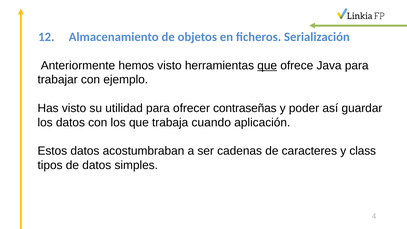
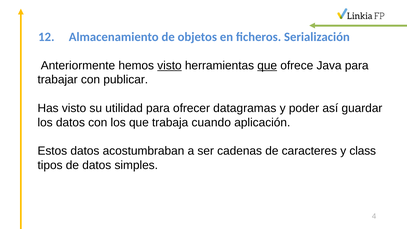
visto underline: none -> present (169, 65)
ejemplo: ejemplo -> publicar (126, 80)
contraseñas: contraseñas -> datagramas (245, 108)
